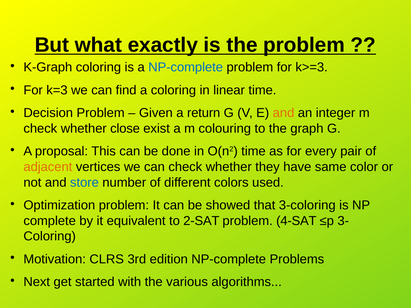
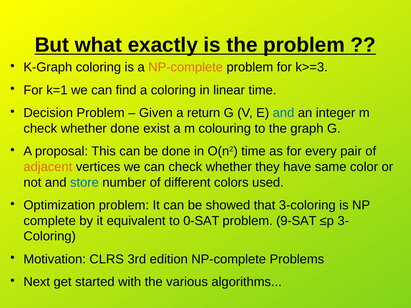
NP-complete colour: blue -> orange (186, 67)
k=3: k=3 -> k=1 (57, 90)
and colour: orange -> blue (284, 113)
whether close: close -> done (125, 129)
2-SAT: 2-SAT -> 0-SAT (201, 221)
4-SAT: 4-SAT -> 9-SAT (296, 221)
